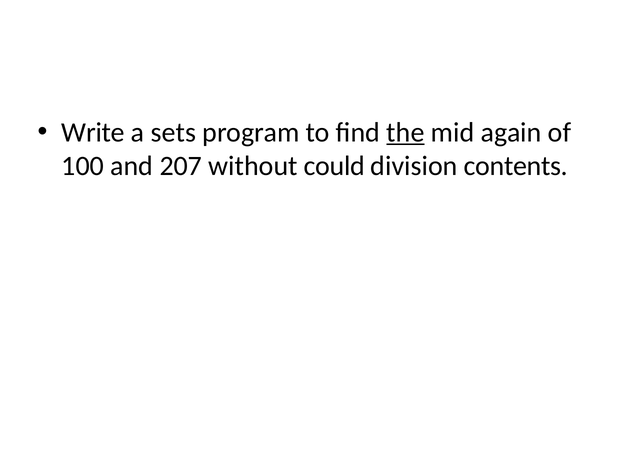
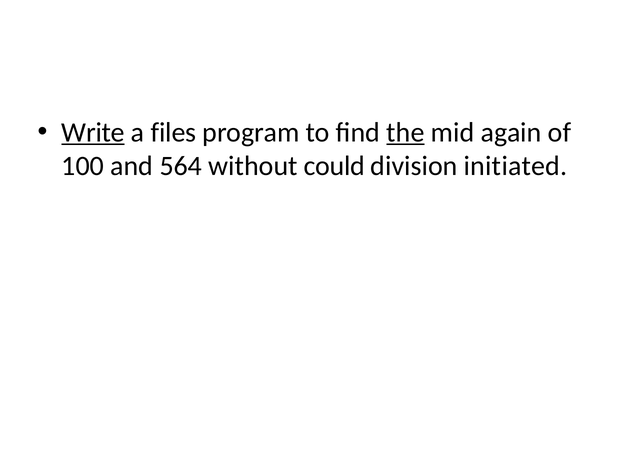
Write underline: none -> present (93, 132)
sets: sets -> files (174, 132)
207: 207 -> 564 (181, 166)
contents: contents -> initiated (516, 166)
